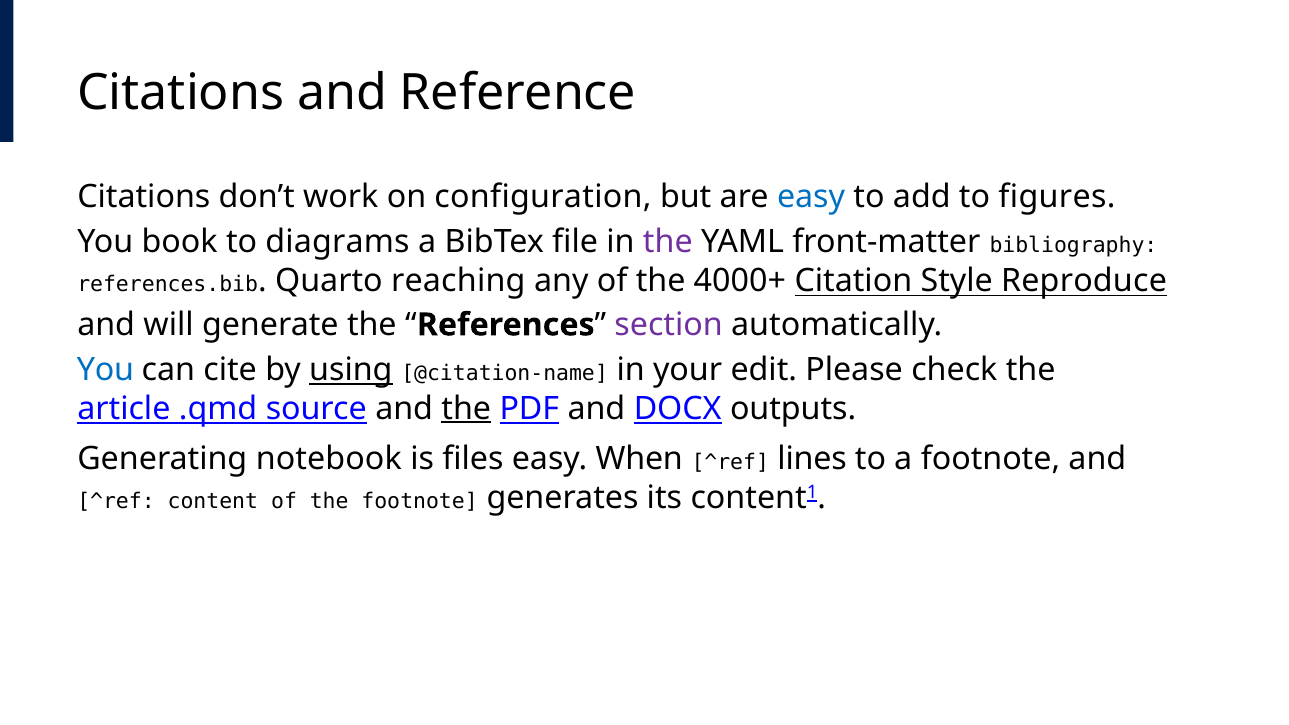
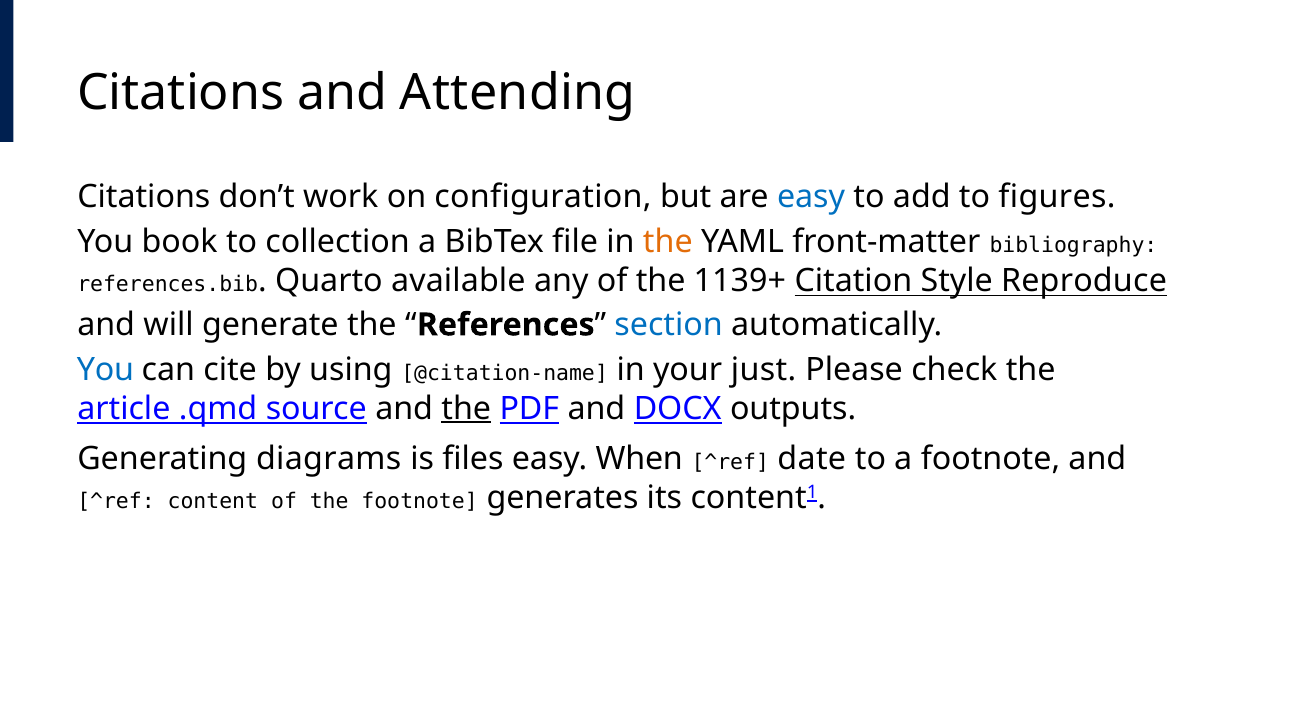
Reference: Reference -> Attending (518, 93)
diagrams: diagrams -> collection (338, 242)
the colour: purple -> orange (668, 242)
reaching: reaching -> available (458, 281)
4000+: 4000+ -> 1139+ (740, 281)
section colour: purple -> blue (669, 325)
using underline: present -> none (351, 370)
edit: edit -> just (764, 370)
notebook: notebook -> diagrams (329, 459)
lines: lines -> date (812, 459)
